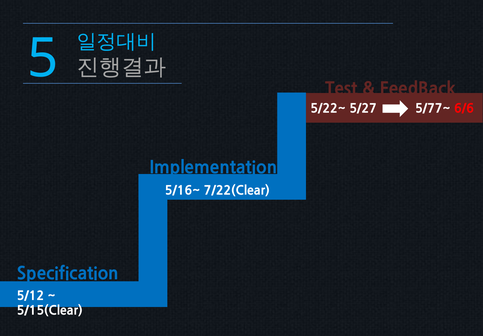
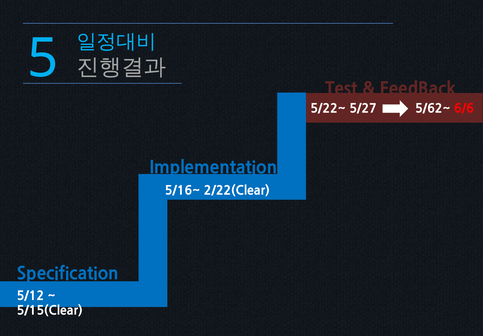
5/77~: 5/77~ -> 5/62~ (433, 109)
7/22(Clear: 7/22(Clear -> 2/22(Clear (237, 191)
